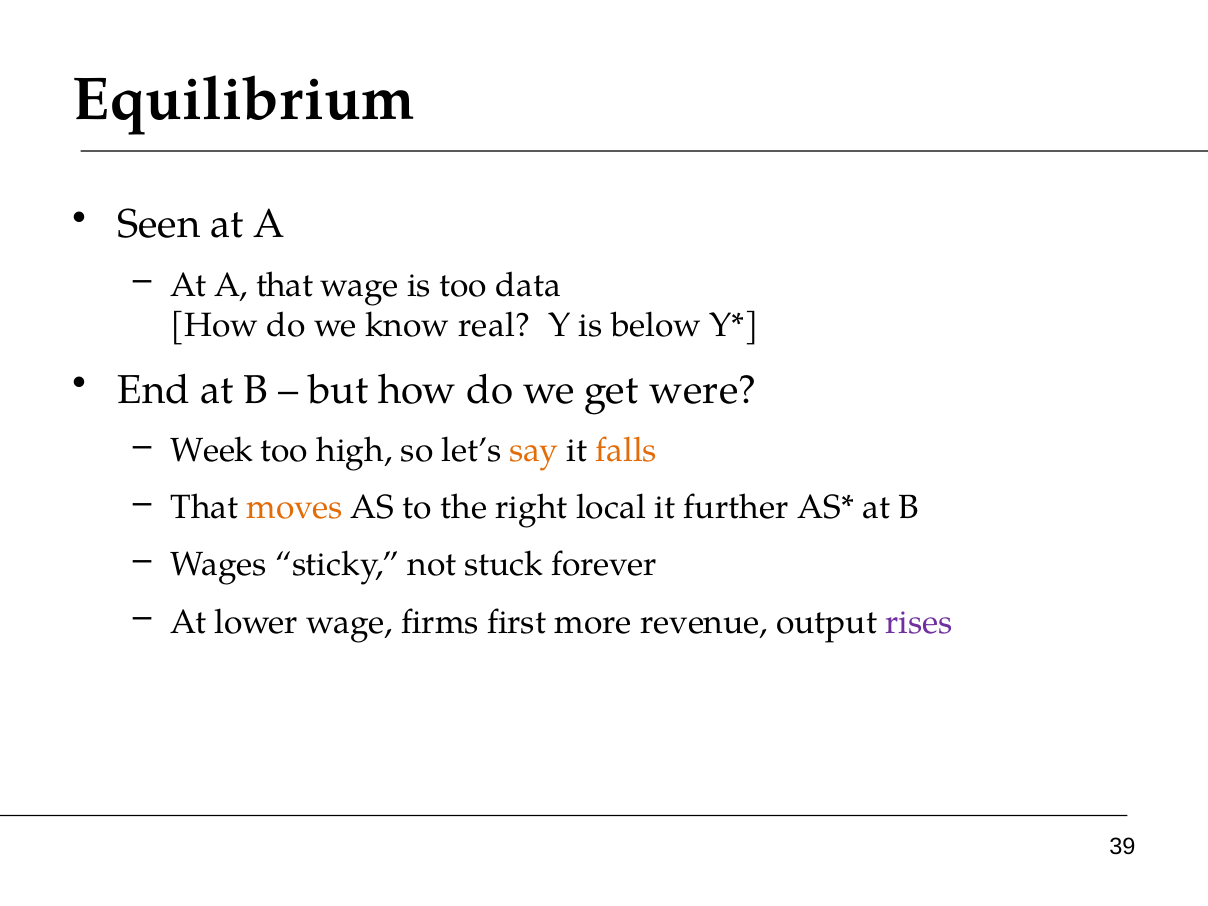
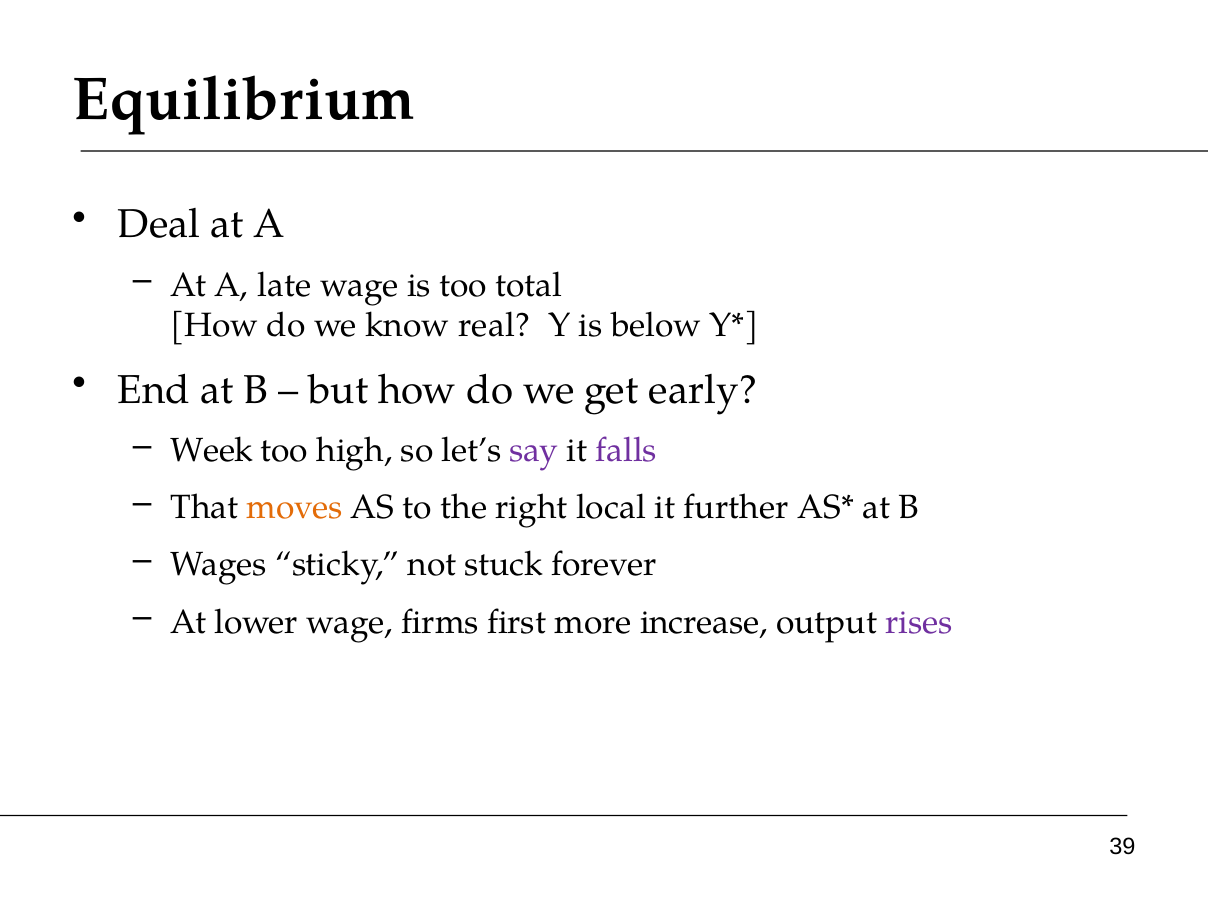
Seen: Seen -> Deal (159, 224)
A that: that -> late (284, 285)
data: data -> total (529, 285)
were: were -> early (703, 390)
say colour: orange -> purple (534, 451)
falls colour: orange -> purple (626, 451)
revenue: revenue -> increase (704, 622)
